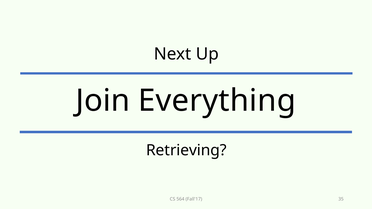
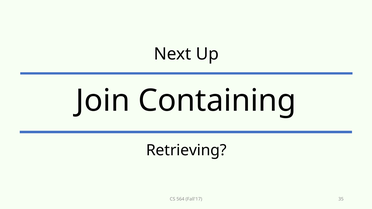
Everything: Everything -> Containing (217, 101)
